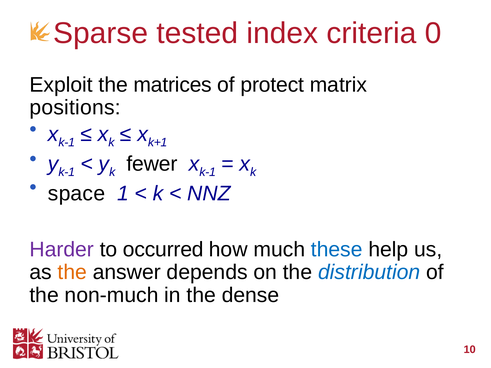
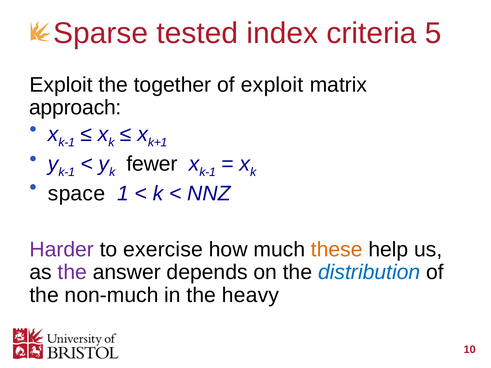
0: 0 -> 5 (433, 33)
matrices: matrices -> together (173, 85)
of protect: protect -> exploit (272, 85)
positions: positions -> approach (75, 108)
occurred: occurred -> exercise (163, 250)
these colour: blue -> orange (337, 250)
the colour: orange -> purple (72, 272)
dense: dense -> heavy (250, 295)
